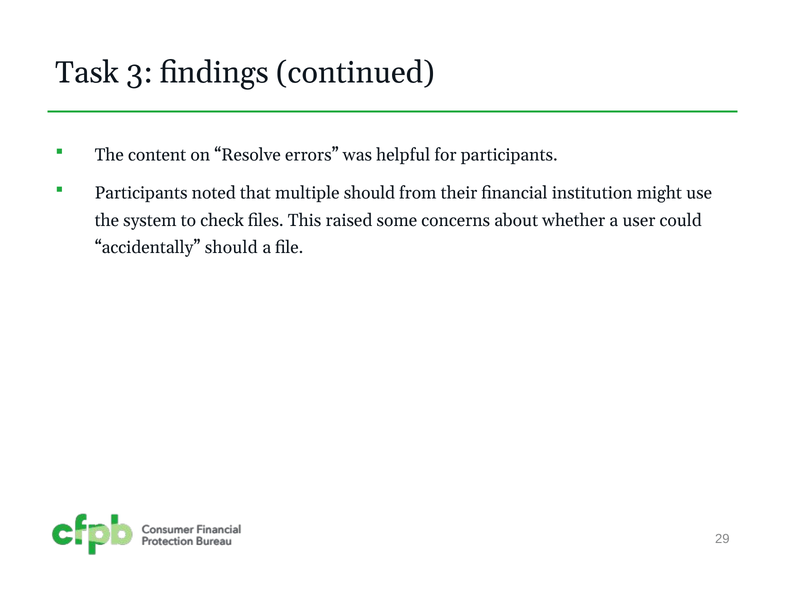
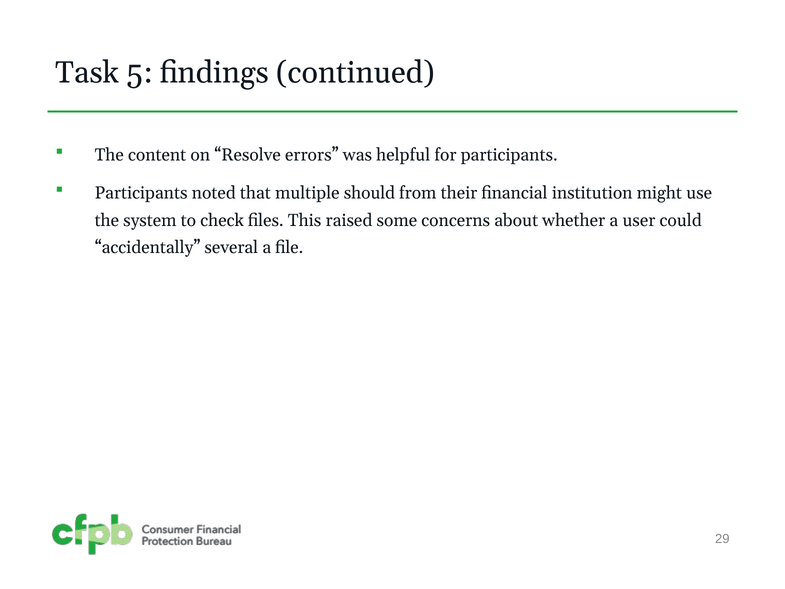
3: 3 -> 5 (140, 73)
accidentally should: should -> several (231, 247)
